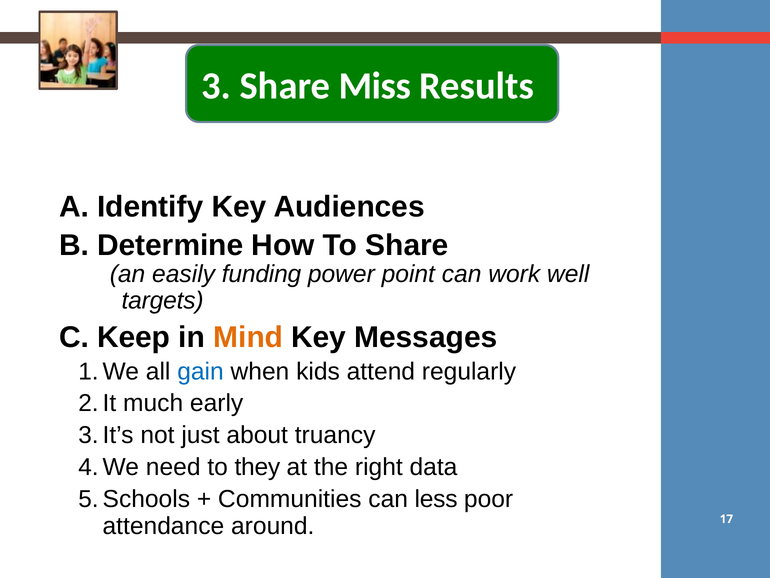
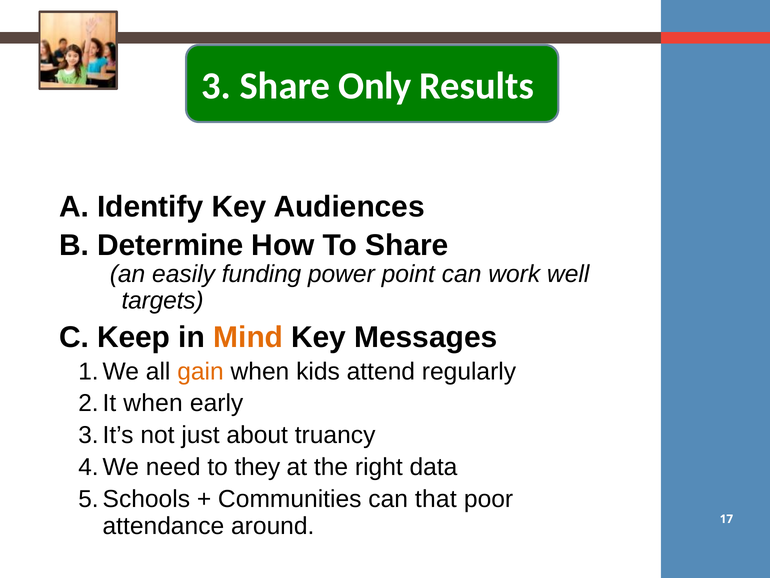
Miss: Miss -> Only (375, 86)
gain colour: blue -> orange (200, 371)
much: much -> when (153, 403)
less: less -> that (436, 499)
